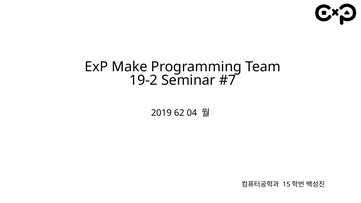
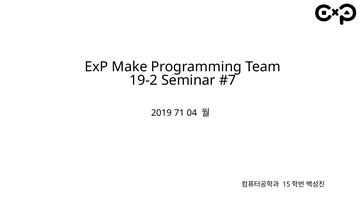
62: 62 -> 71 (179, 113)
